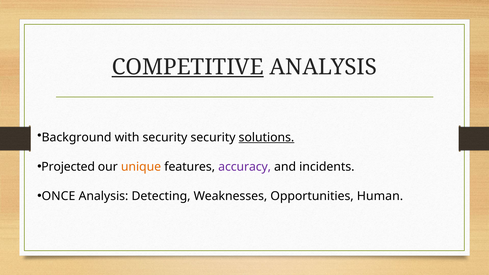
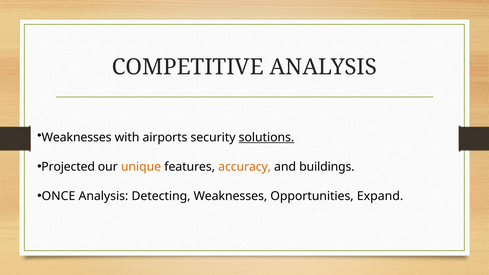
COMPETITIVE underline: present -> none (188, 67)
Background: Background -> Weaknesses (77, 138)
with security: security -> airports (165, 138)
accuracy colour: purple -> orange (245, 167)
incidents: incidents -> buildings (327, 167)
Human: Human -> Expand (380, 196)
